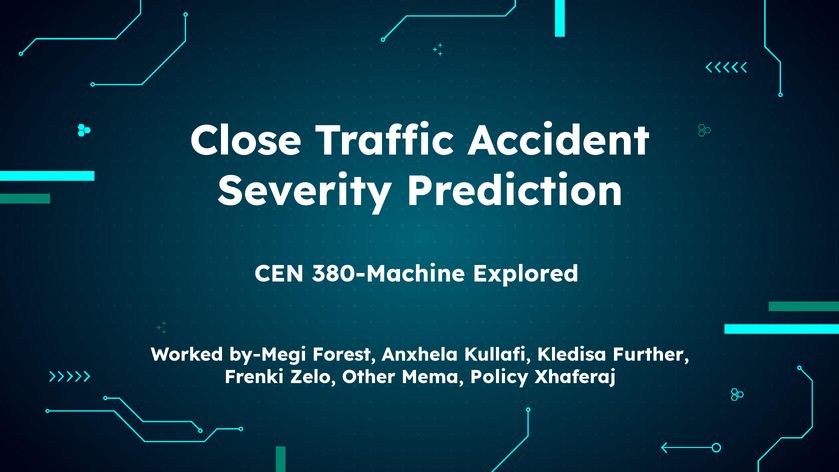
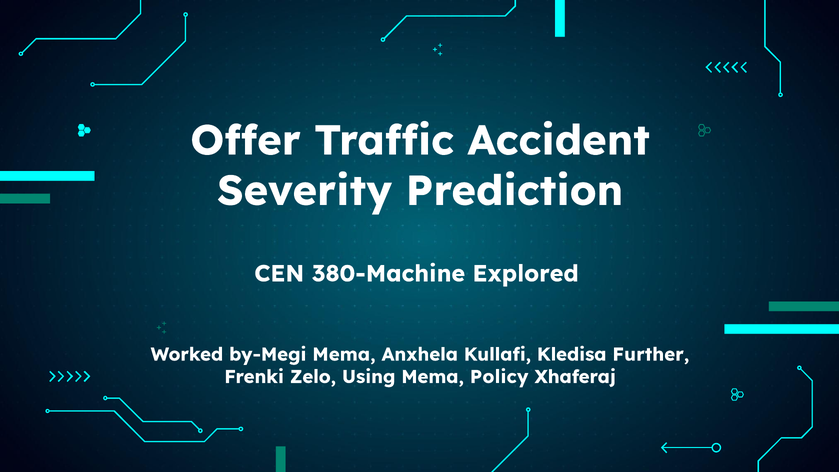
Close: Close -> Offer (246, 141)
by-Megi Forest: Forest -> Mema (344, 354)
Other: Other -> Using (369, 377)
